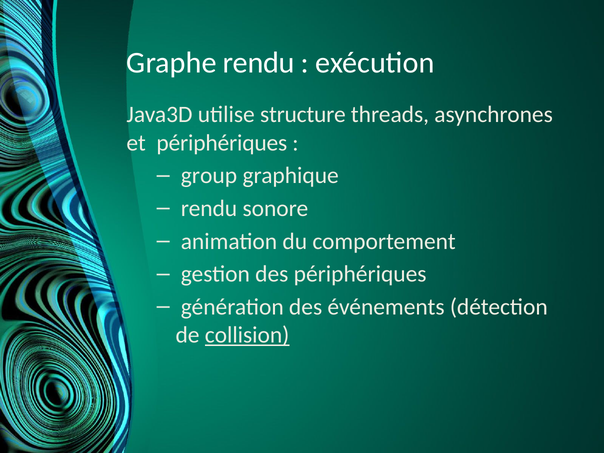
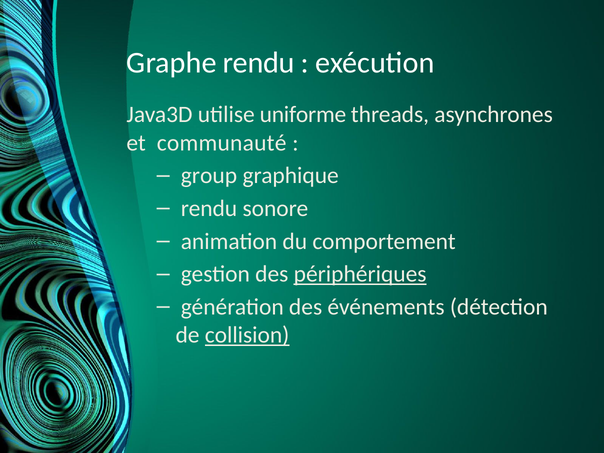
structure: structure -> uniforme (303, 115)
et périphériques: périphériques -> communauté (222, 143)
périphériques underline: none -> present (360, 274)
